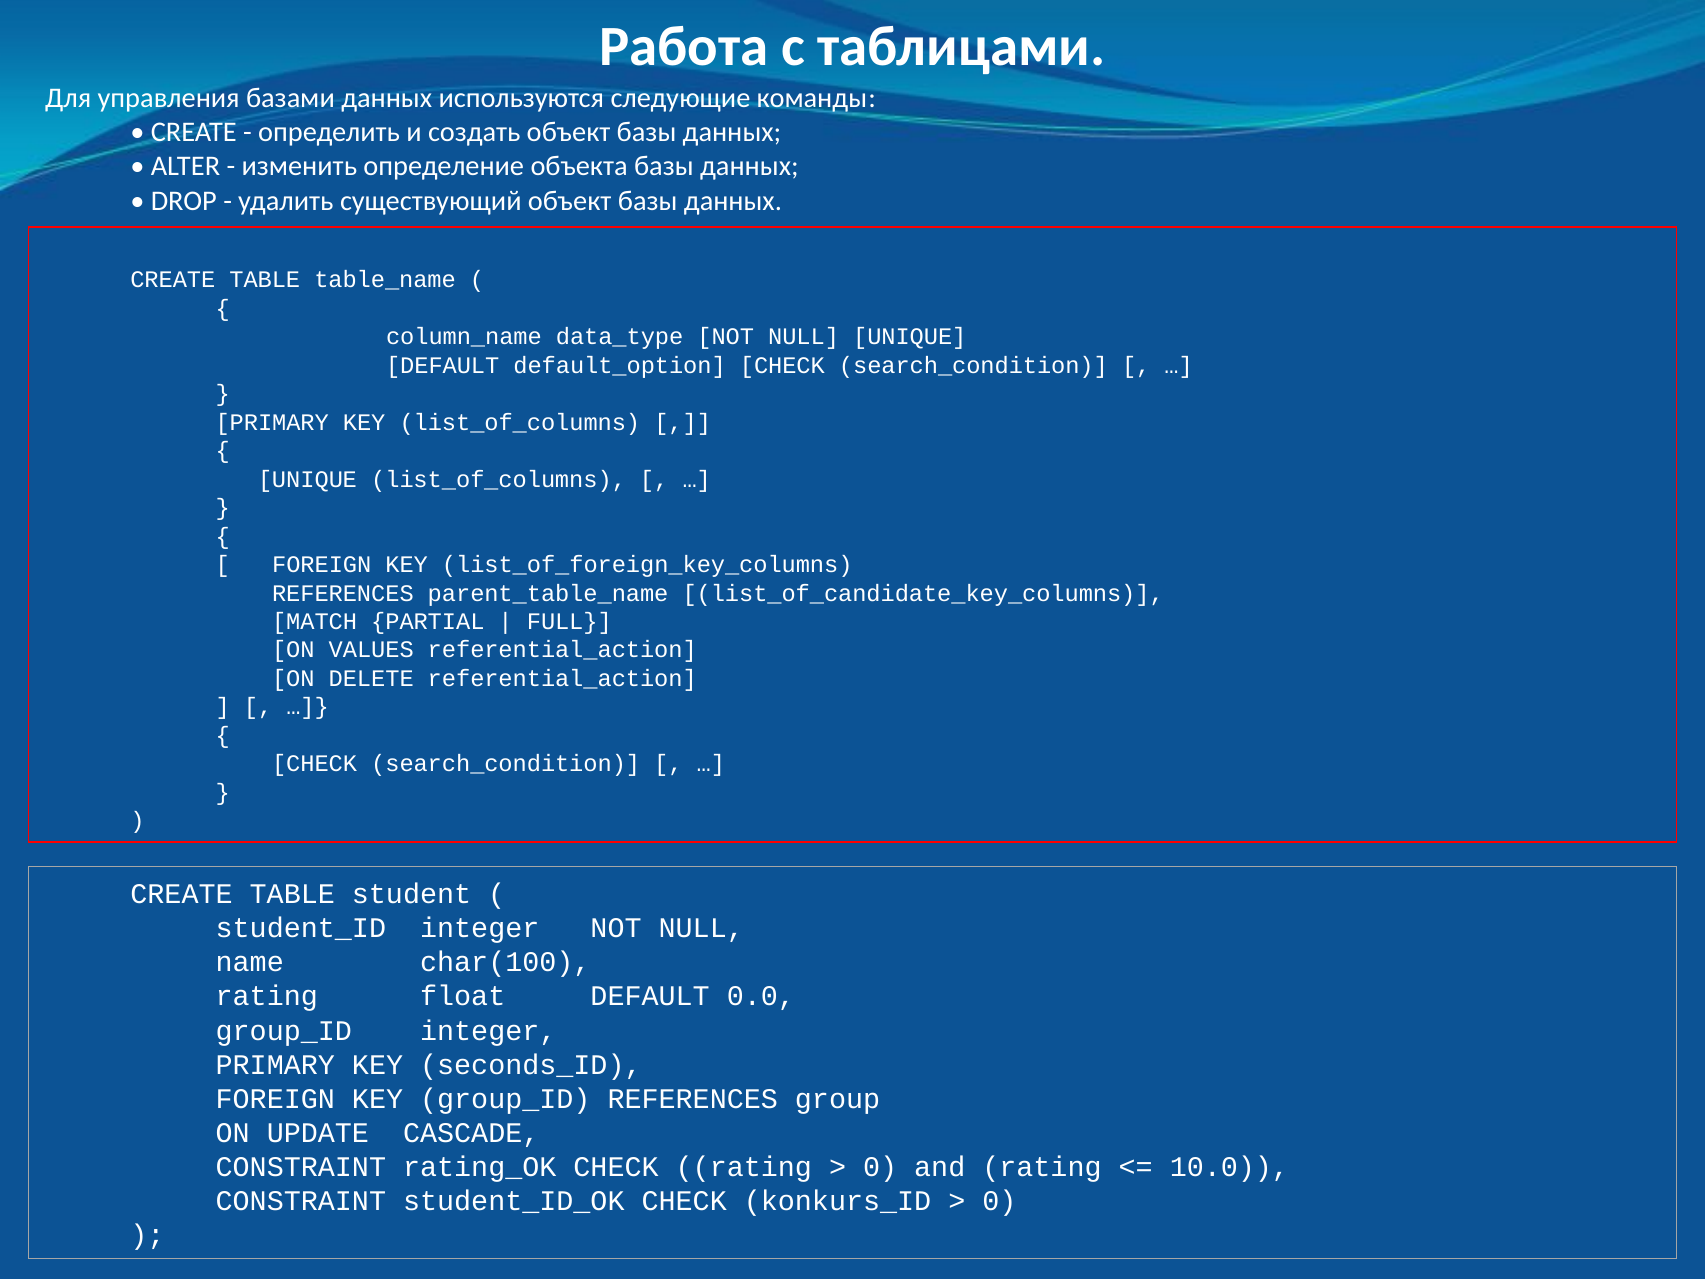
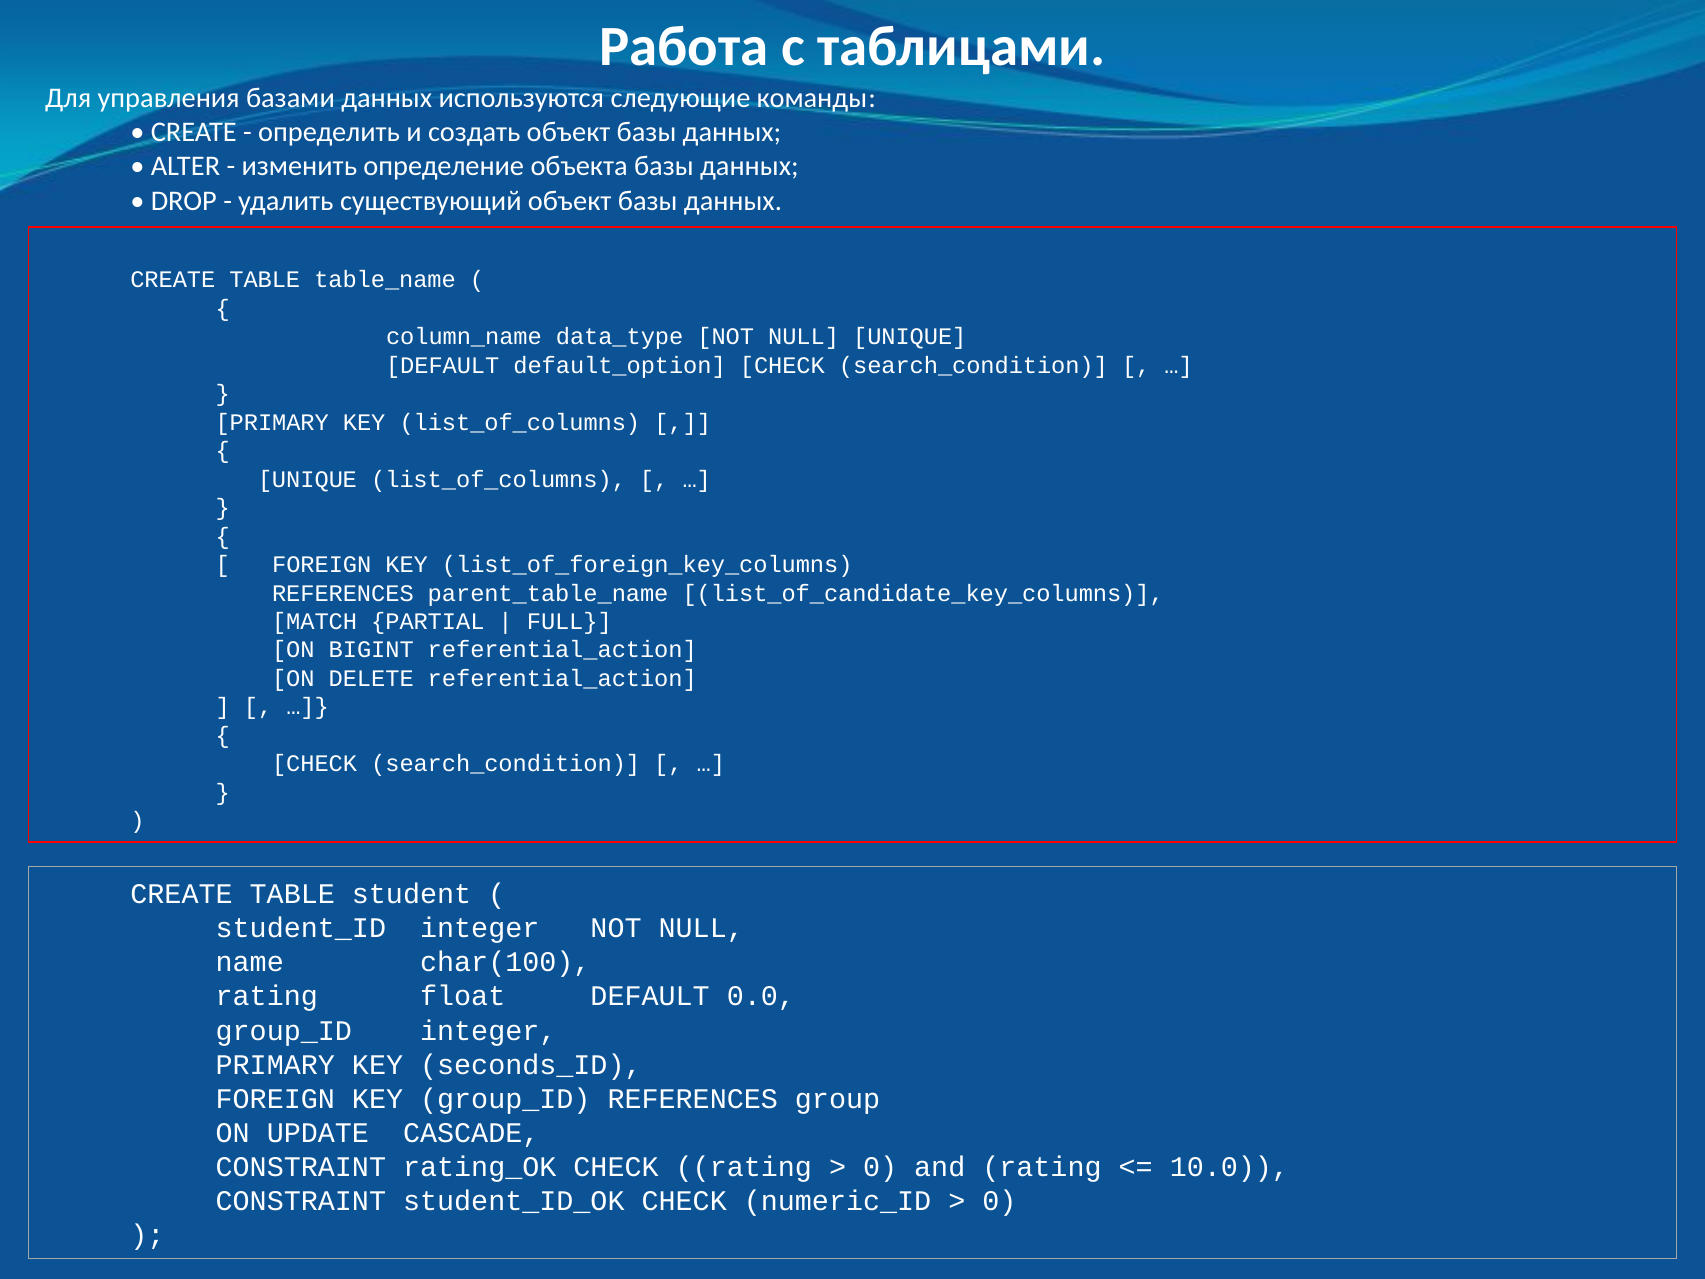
VALUES: VALUES -> BIGINT (371, 650)
konkurs_ID: konkurs_ID -> numeric_ID (838, 1201)
